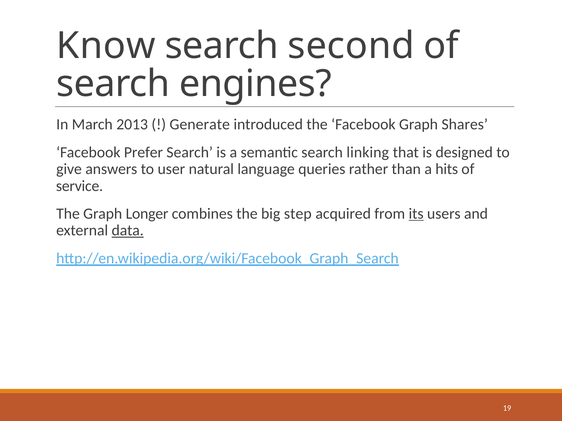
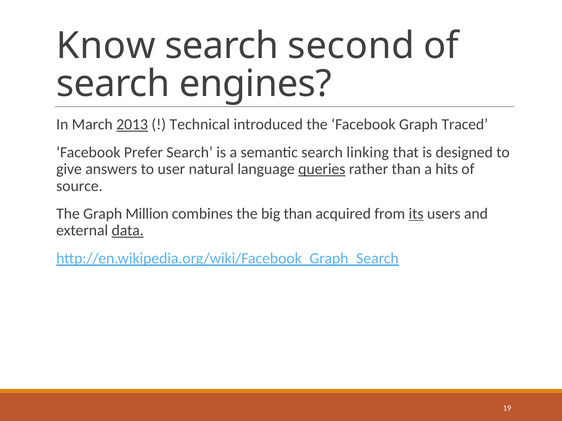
2013 underline: none -> present (132, 125)
Generate: Generate -> Technical (200, 125)
Shares: Shares -> Traced (465, 125)
queries underline: none -> present (322, 169)
service: service -> source (79, 186)
Longer: Longer -> Million (147, 214)
big step: step -> than (298, 214)
